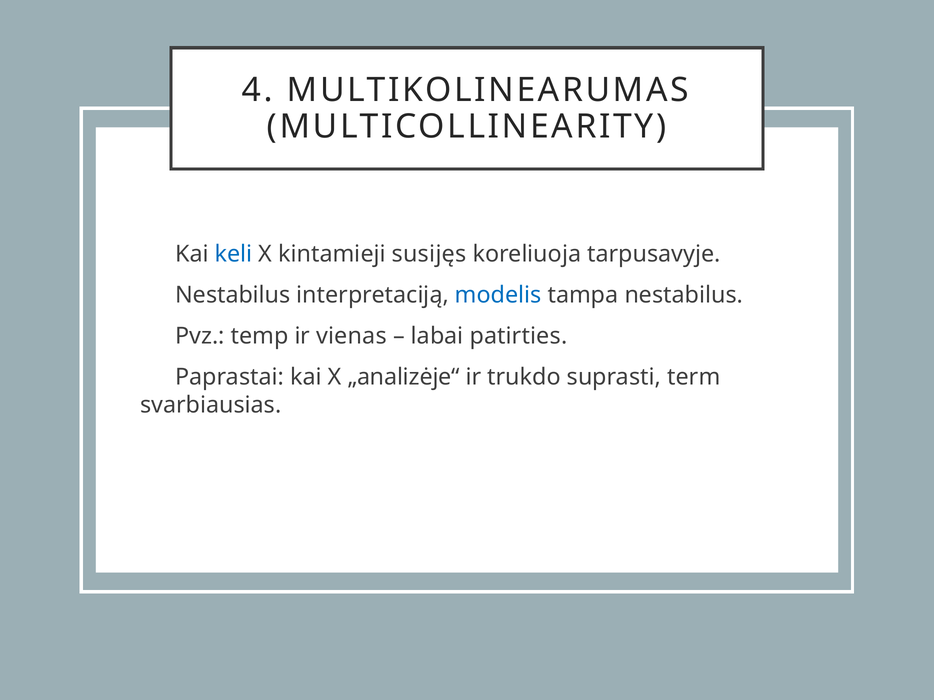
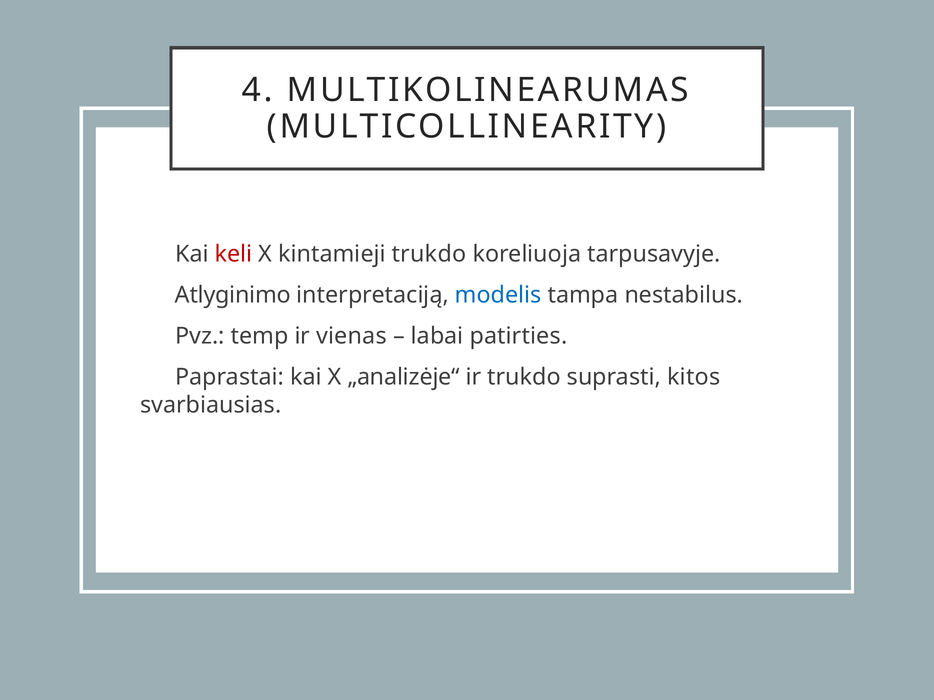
keli colour: blue -> red (234, 254)
kintamieji susijęs: susijęs -> trukdo (429, 254)
Nestabilus: Nestabilus -> Atlyginimo (233, 295)
term: term -> kitos (694, 377)
